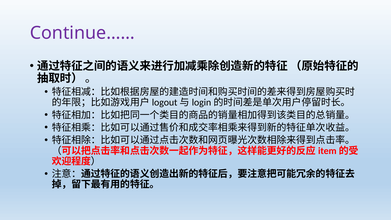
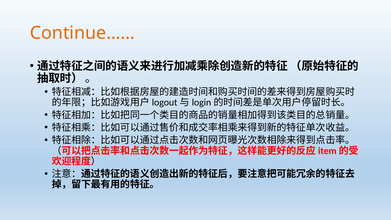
Continue…… colour: purple -> orange (82, 33)
